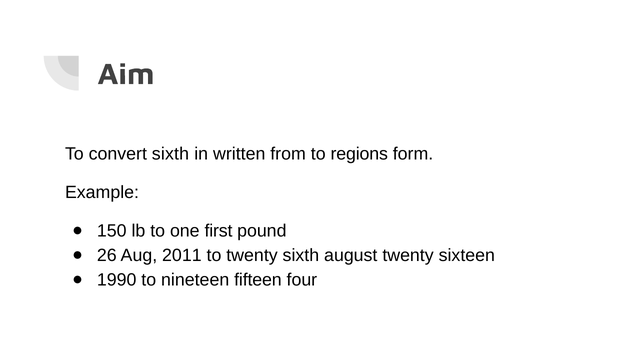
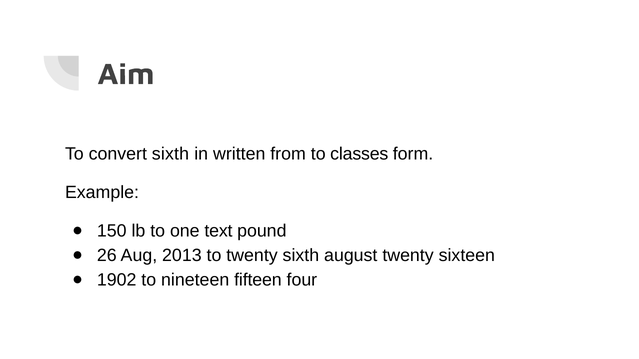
regions: regions -> classes (359, 154)
first: first -> text (219, 231)
2011: 2011 -> 2013 (182, 256)
1990: 1990 -> 1902 (117, 280)
